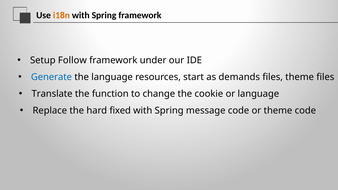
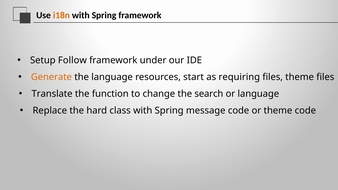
Generate colour: blue -> orange (51, 77)
demands: demands -> requiring (239, 77)
cookie: cookie -> search (209, 94)
fixed: fixed -> class (120, 111)
